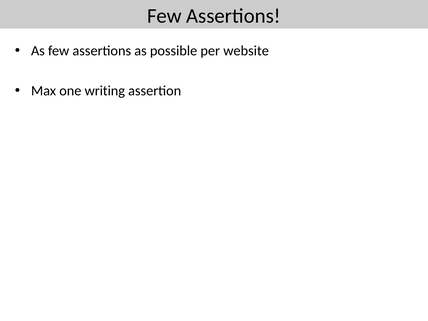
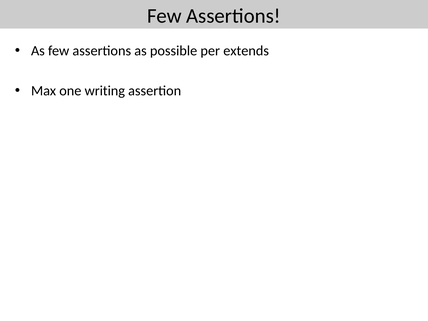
website: website -> extends (246, 51)
